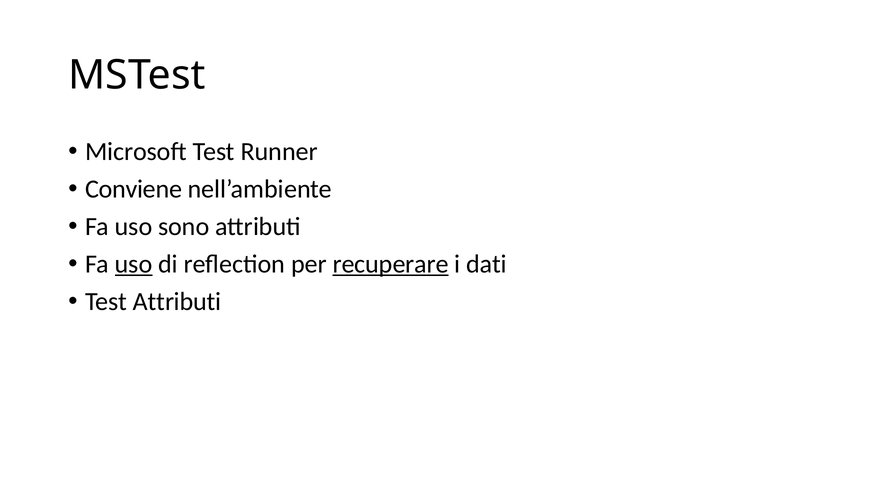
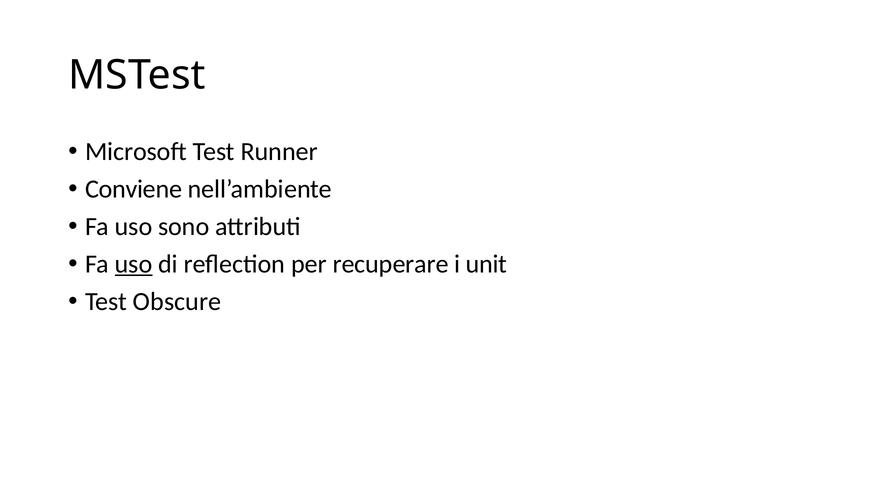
recuperare underline: present -> none (391, 264)
dati: dati -> unit (486, 264)
Test Attributi: Attributi -> Obscure (177, 302)
